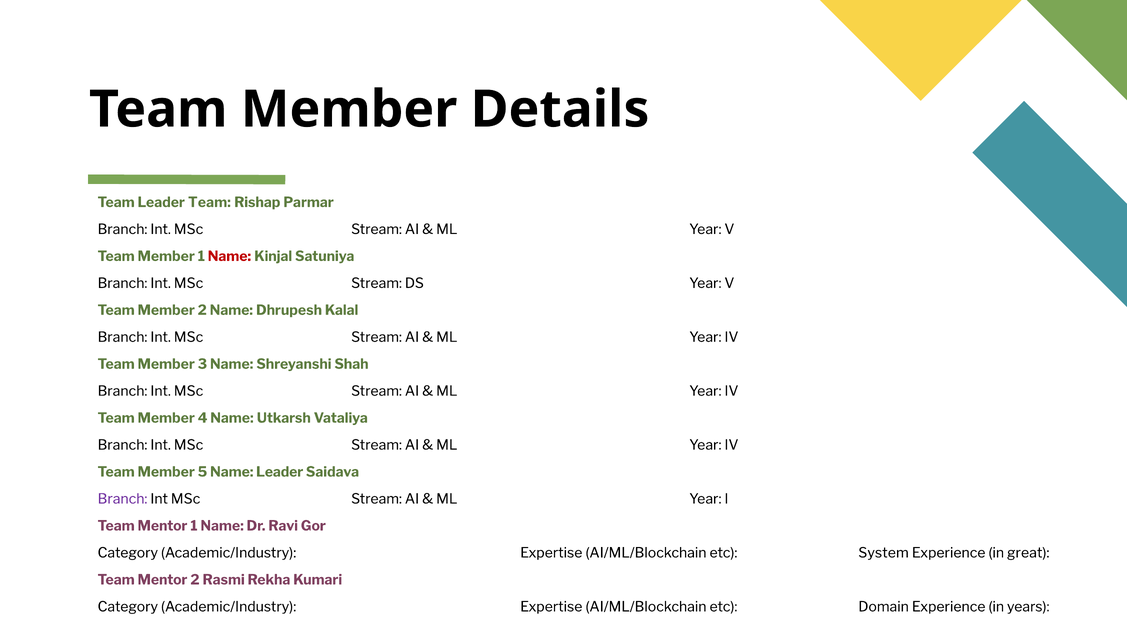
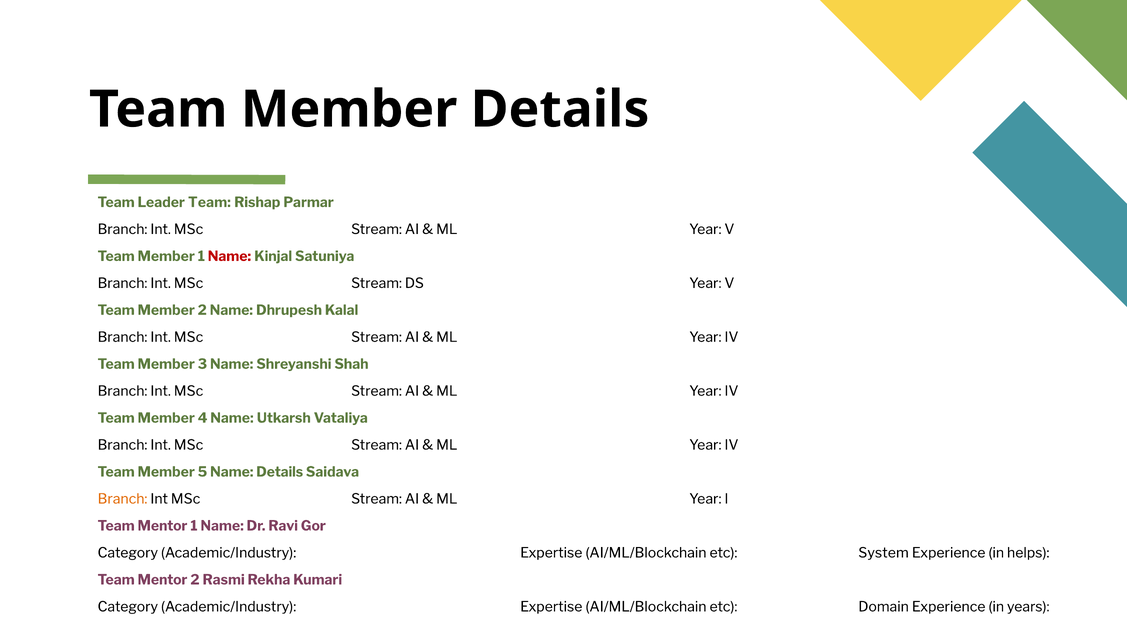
Name Leader: Leader -> Details (280, 472)
Branch colour: purple -> orange (122, 499)
great: great -> helps (1028, 553)
